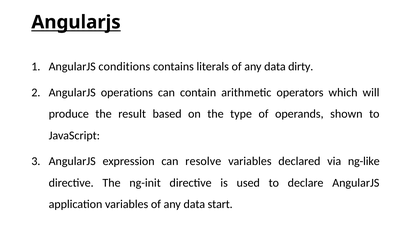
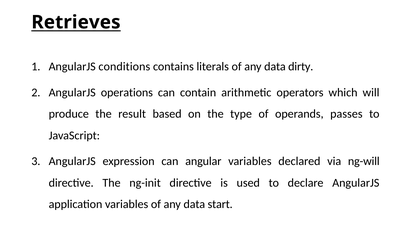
Angularjs: Angularjs -> Retrieves (76, 22)
shown: shown -> passes (346, 114)
resolve: resolve -> angular (203, 161)
ng-like: ng-like -> ng-will (364, 161)
